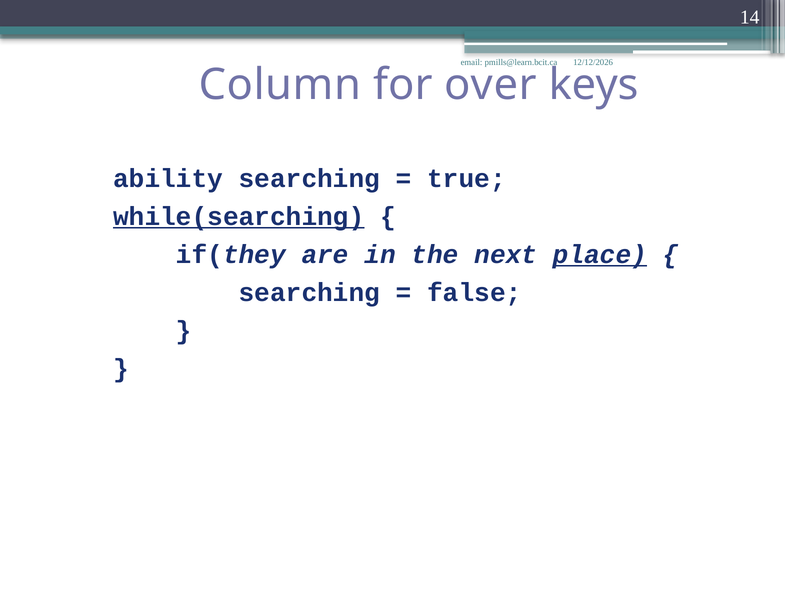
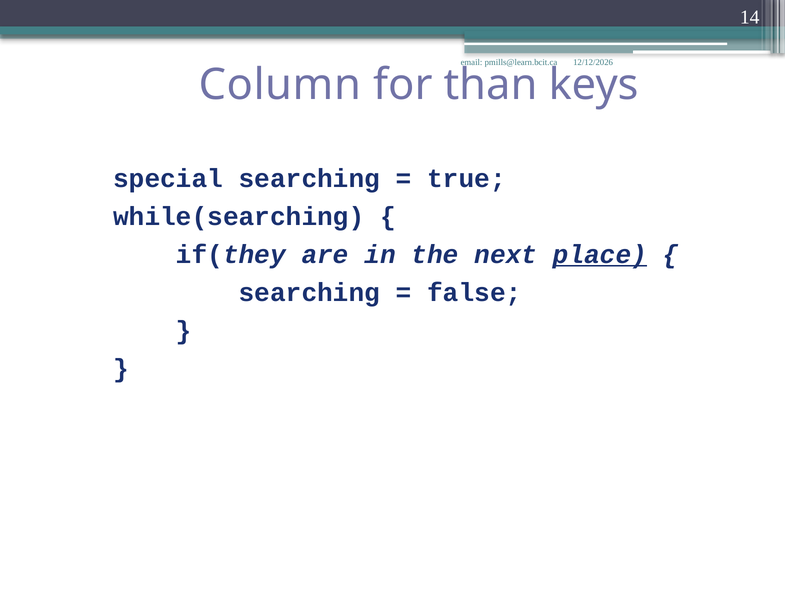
over: over -> than (491, 85)
ability: ability -> special (168, 179)
while(searching underline: present -> none (239, 217)
